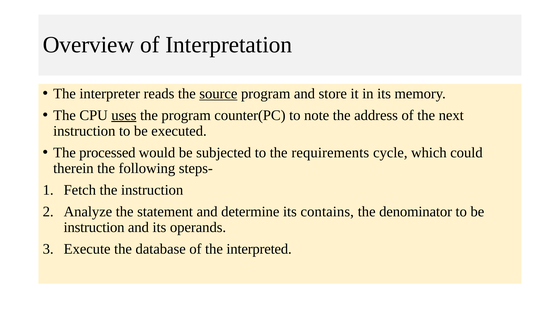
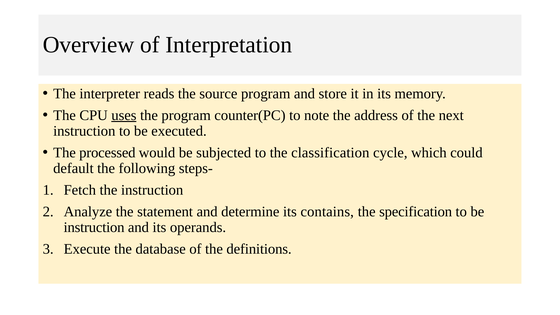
source underline: present -> none (218, 94)
requirements: requirements -> classification (330, 153)
therein: therein -> default (73, 168)
denominator: denominator -> specification (416, 212)
interpreted: interpreted -> definitions (259, 249)
